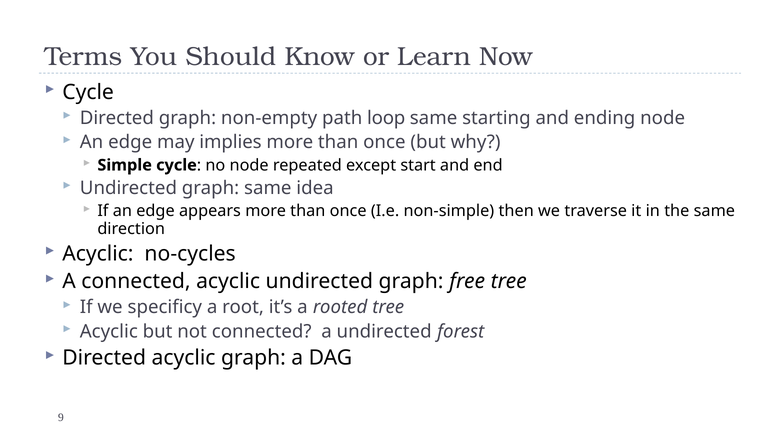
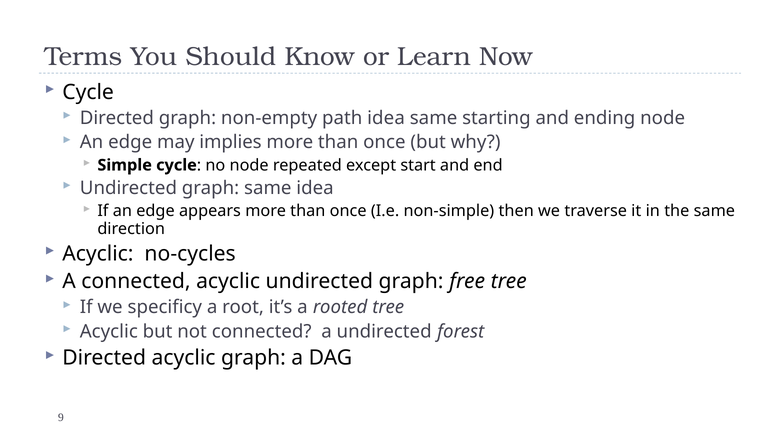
path loop: loop -> idea (386, 118)
